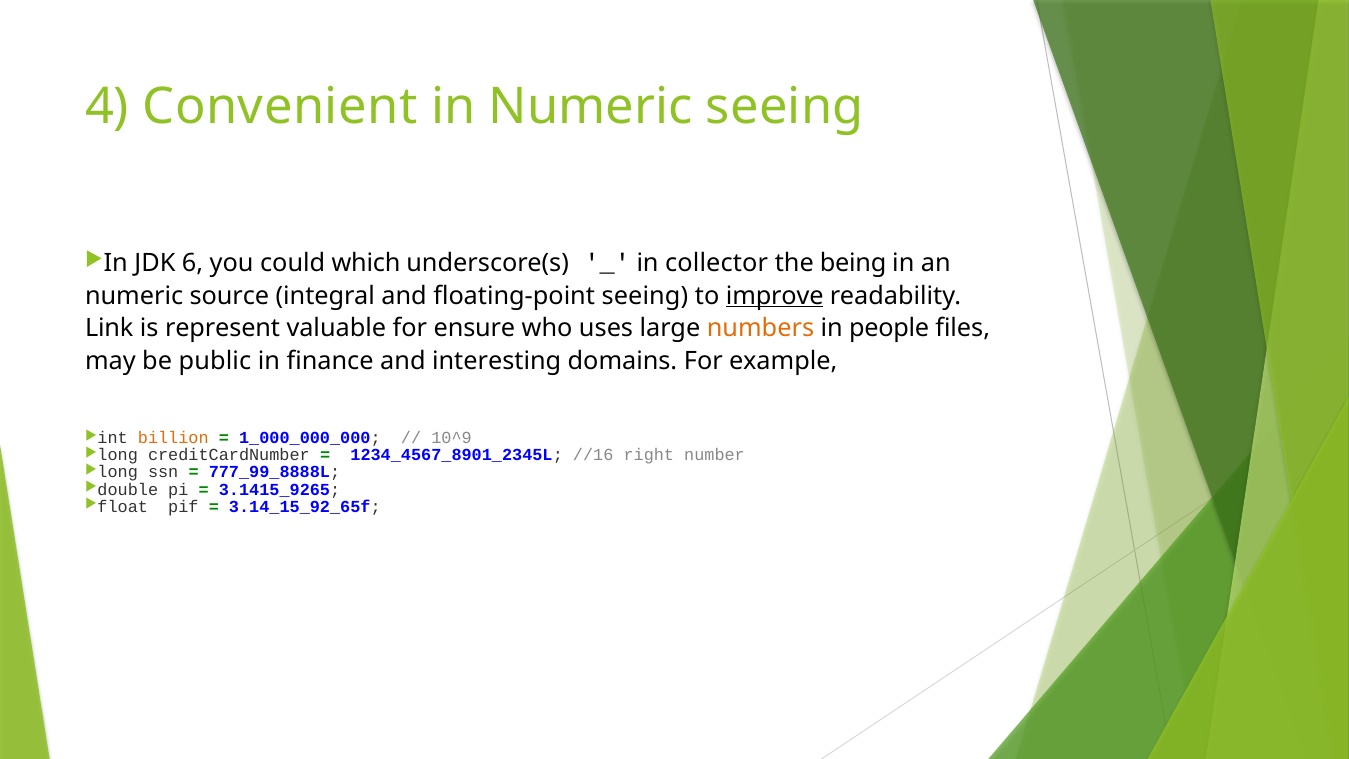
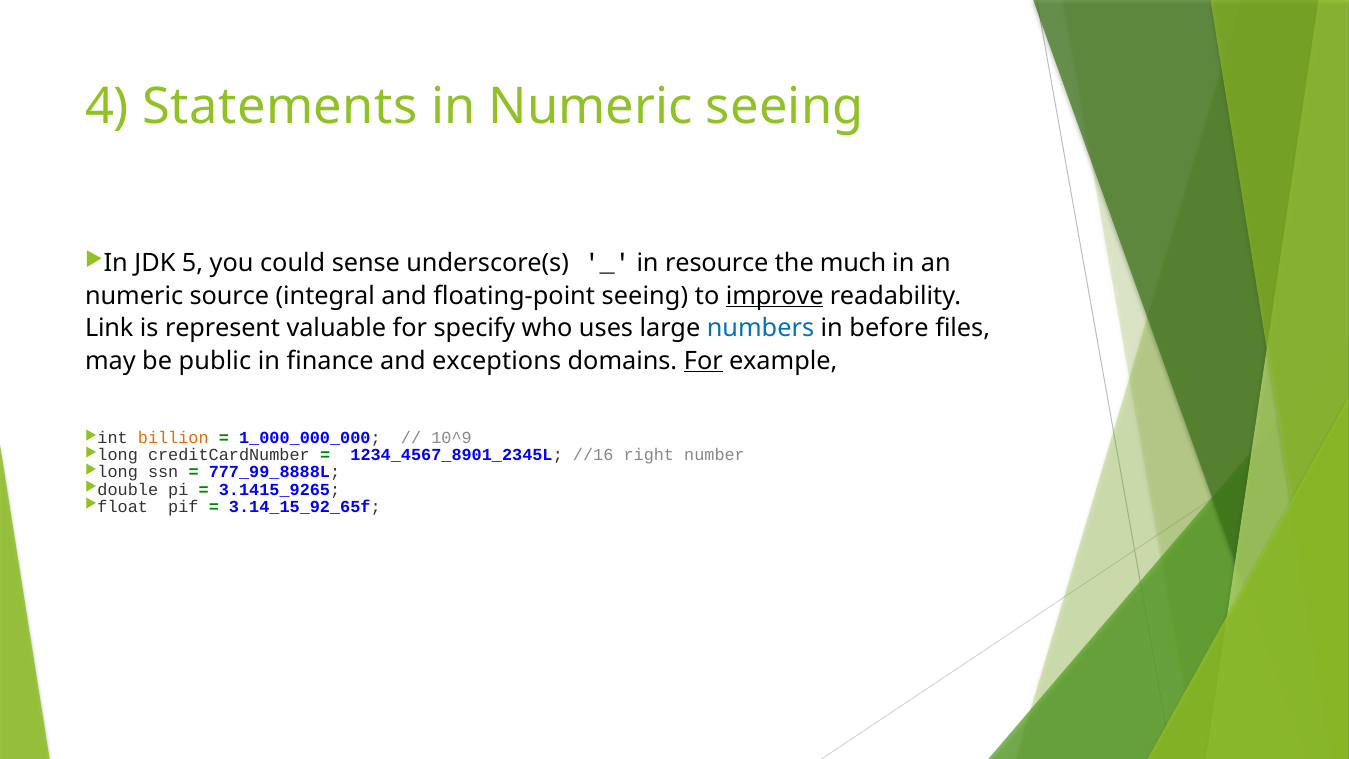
Convenient: Convenient -> Statements (280, 106)
6: 6 -> 5 (193, 263)
which: which -> sense (366, 263)
collector: collector -> resource (717, 263)
being: being -> much (853, 263)
ensure: ensure -> specify (474, 328)
numbers colour: orange -> blue (760, 328)
people: people -> before (889, 328)
interesting: interesting -> exceptions (497, 361)
For underline: none -> present (703, 361)
